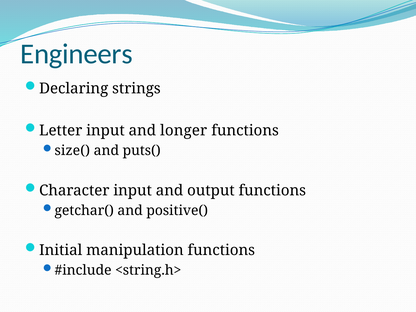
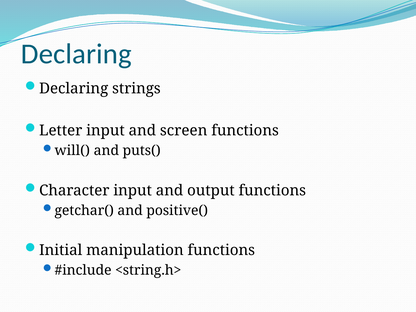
Engineers: Engineers -> Declaring (76, 54)
longer: longer -> screen (184, 131)
size(: size( -> will( (72, 151)
